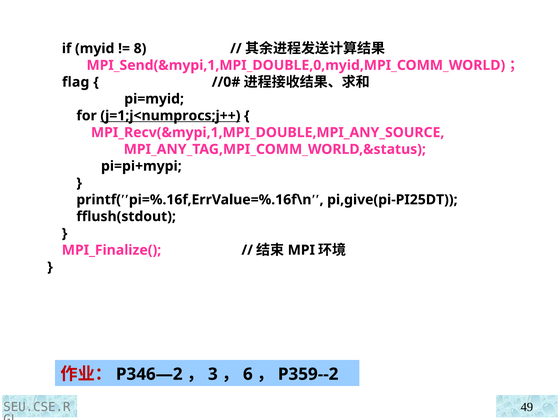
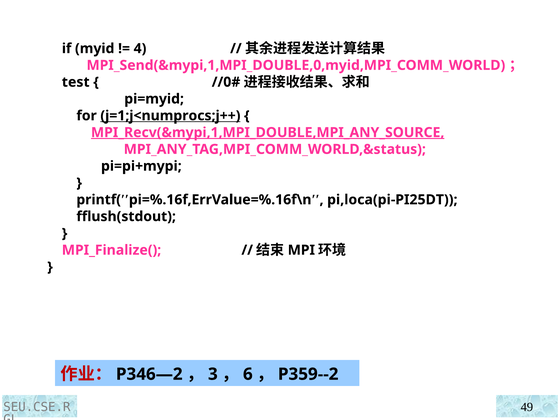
8: 8 -> 4 (140, 48)
flag: flag -> test (76, 82)
MPI_Recv(&mypi,1,MPI_DOUBLE,MPI_ANY_SOURCE underline: none -> present (268, 132)
pi,give(pi-PI25DT: pi,give(pi-PI25DT -> pi,loca(pi-PI25DT (392, 200)
